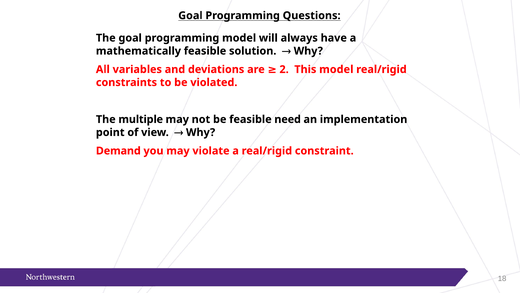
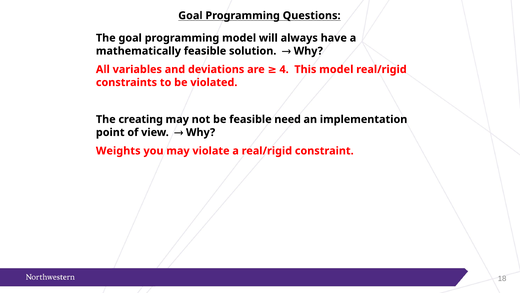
2: 2 -> 4 (284, 69)
multiple: multiple -> creating (141, 119)
Demand: Demand -> Weights (118, 151)
